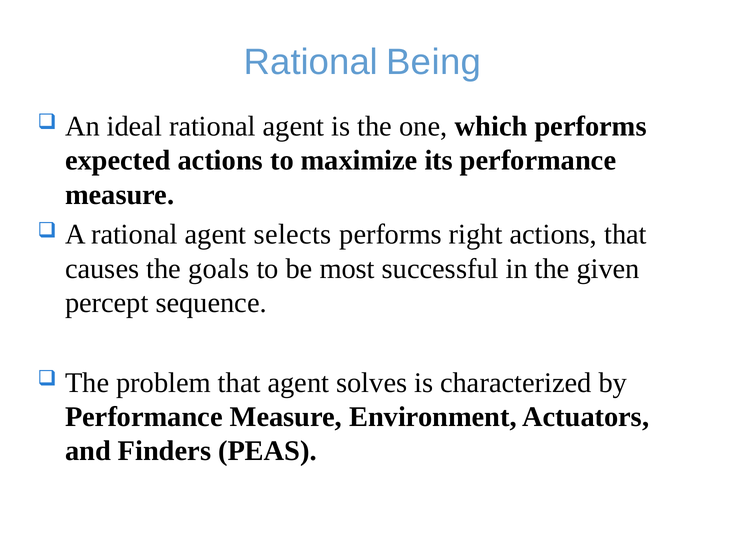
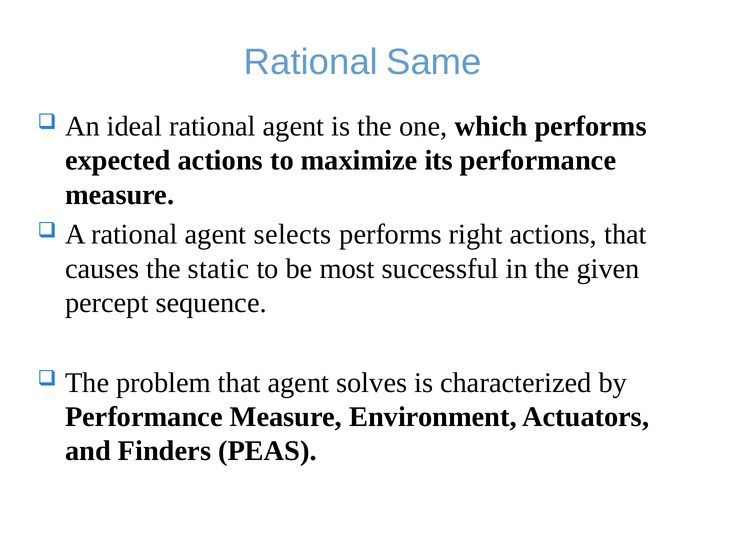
Being: Being -> Same (434, 62)
goals: goals -> static (219, 269)
